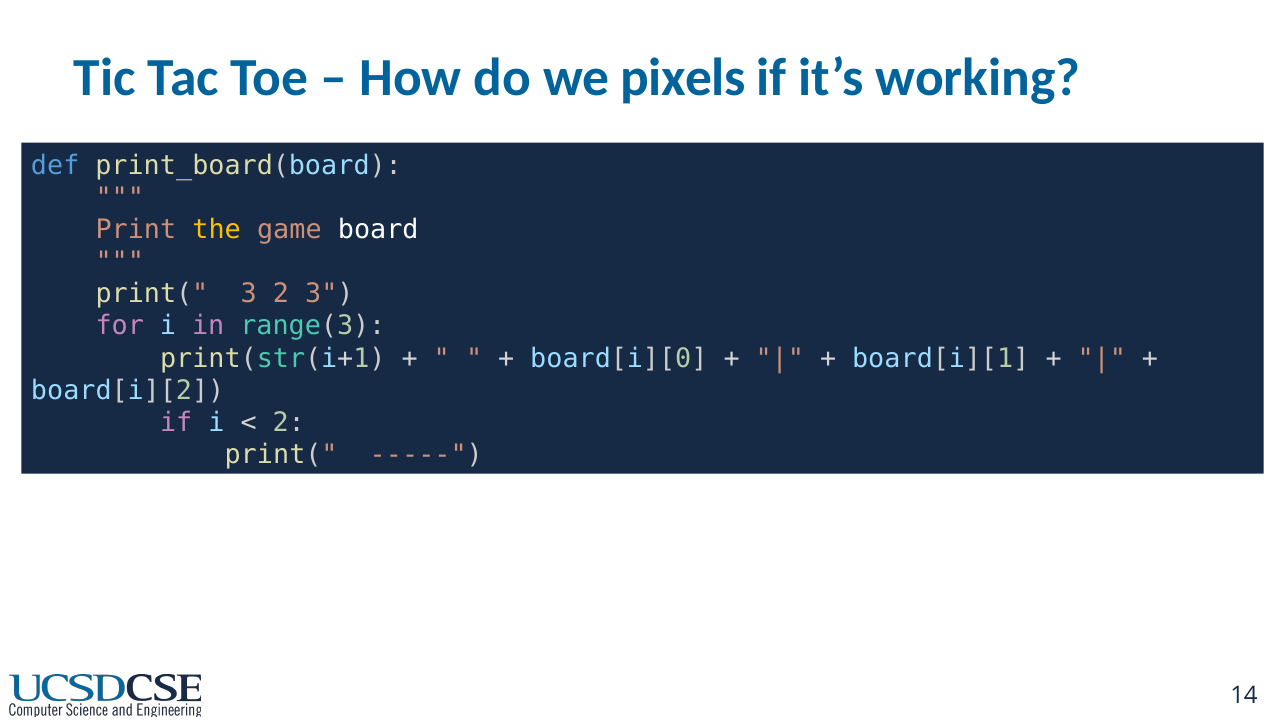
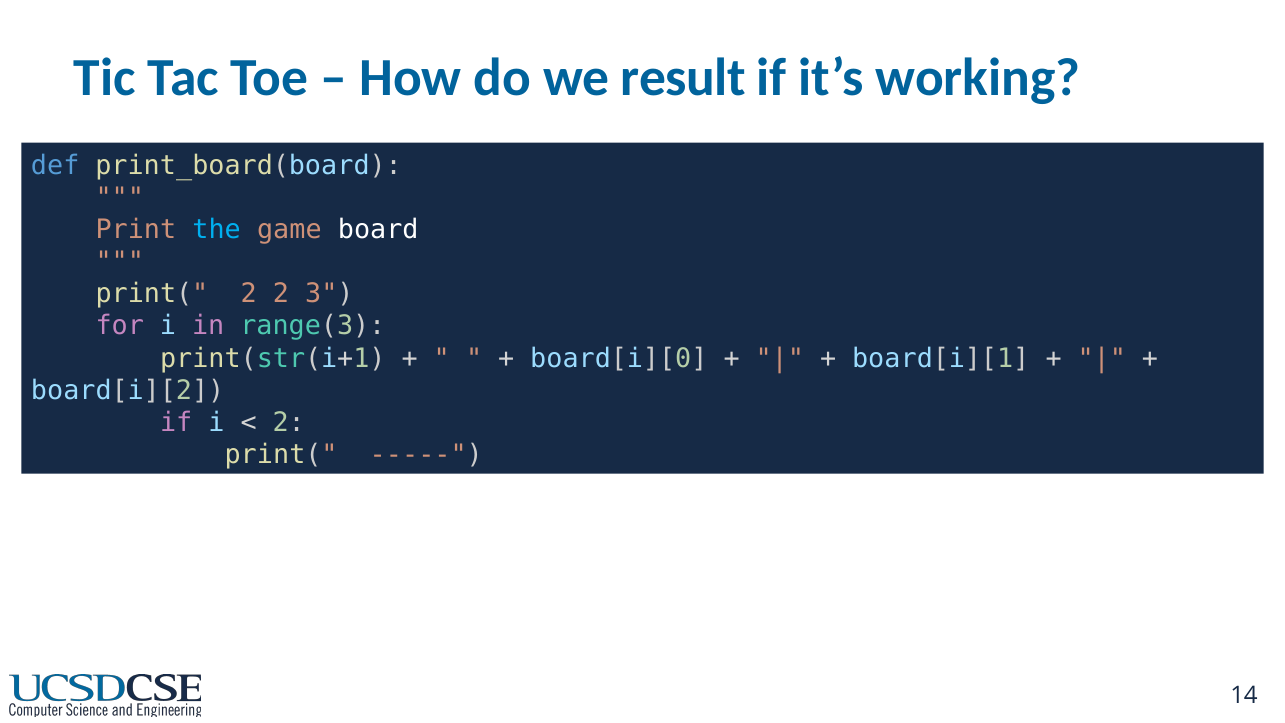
pixels: pixels -> result (683, 78)
the colour: yellow -> light blue (217, 230)
print( 3: 3 -> 2 (249, 294)
